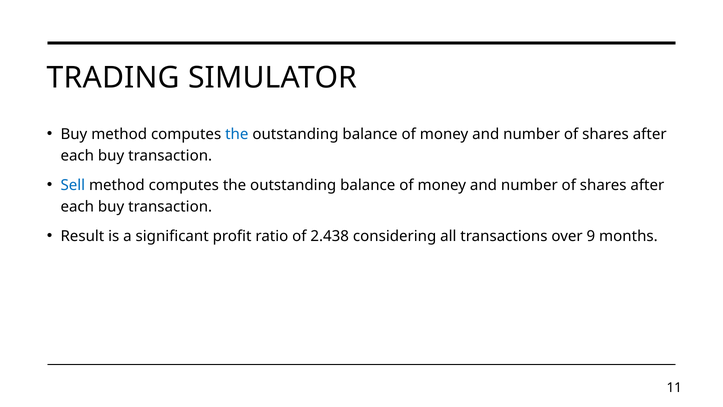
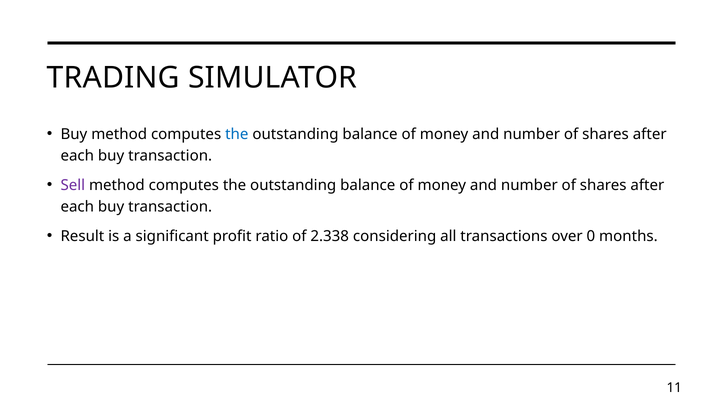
Sell colour: blue -> purple (73, 185)
2.438: 2.438 -> 2.338 (330, 236)
9: 9 -> 0 (591, 236)
